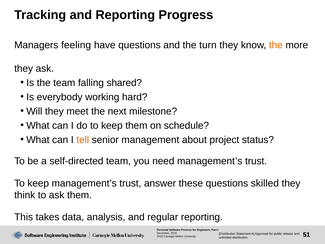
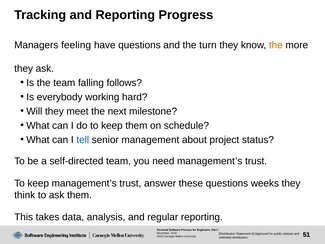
shared: shared -> follows (124, 83)
tell colour: orange -> blue (83, 140)
skilled: skilled -> weeks (265, 183)
